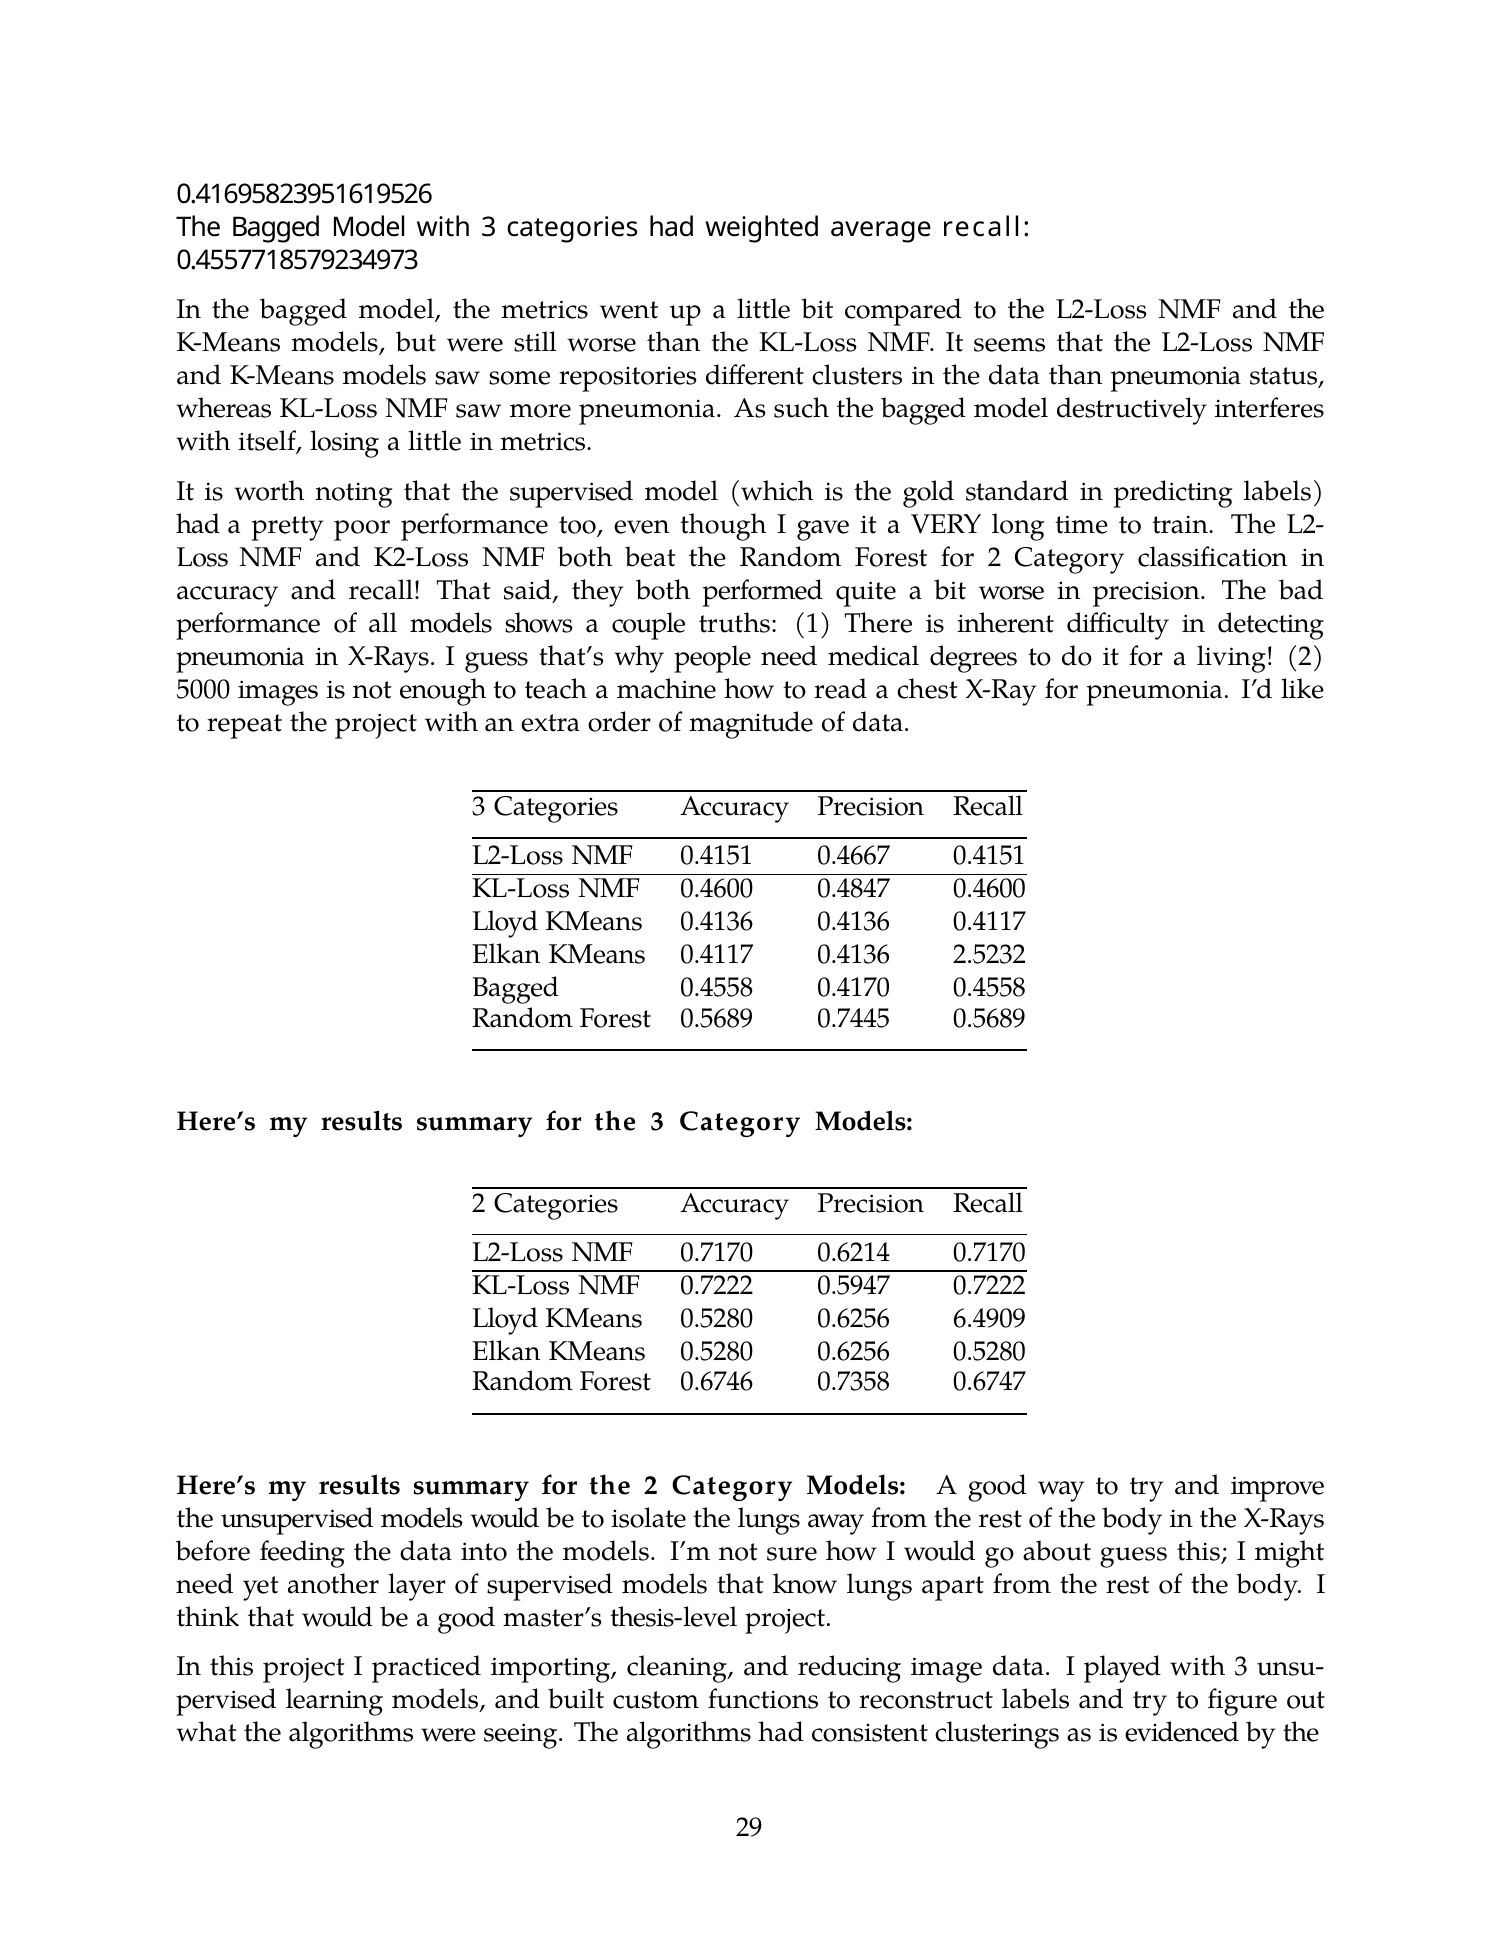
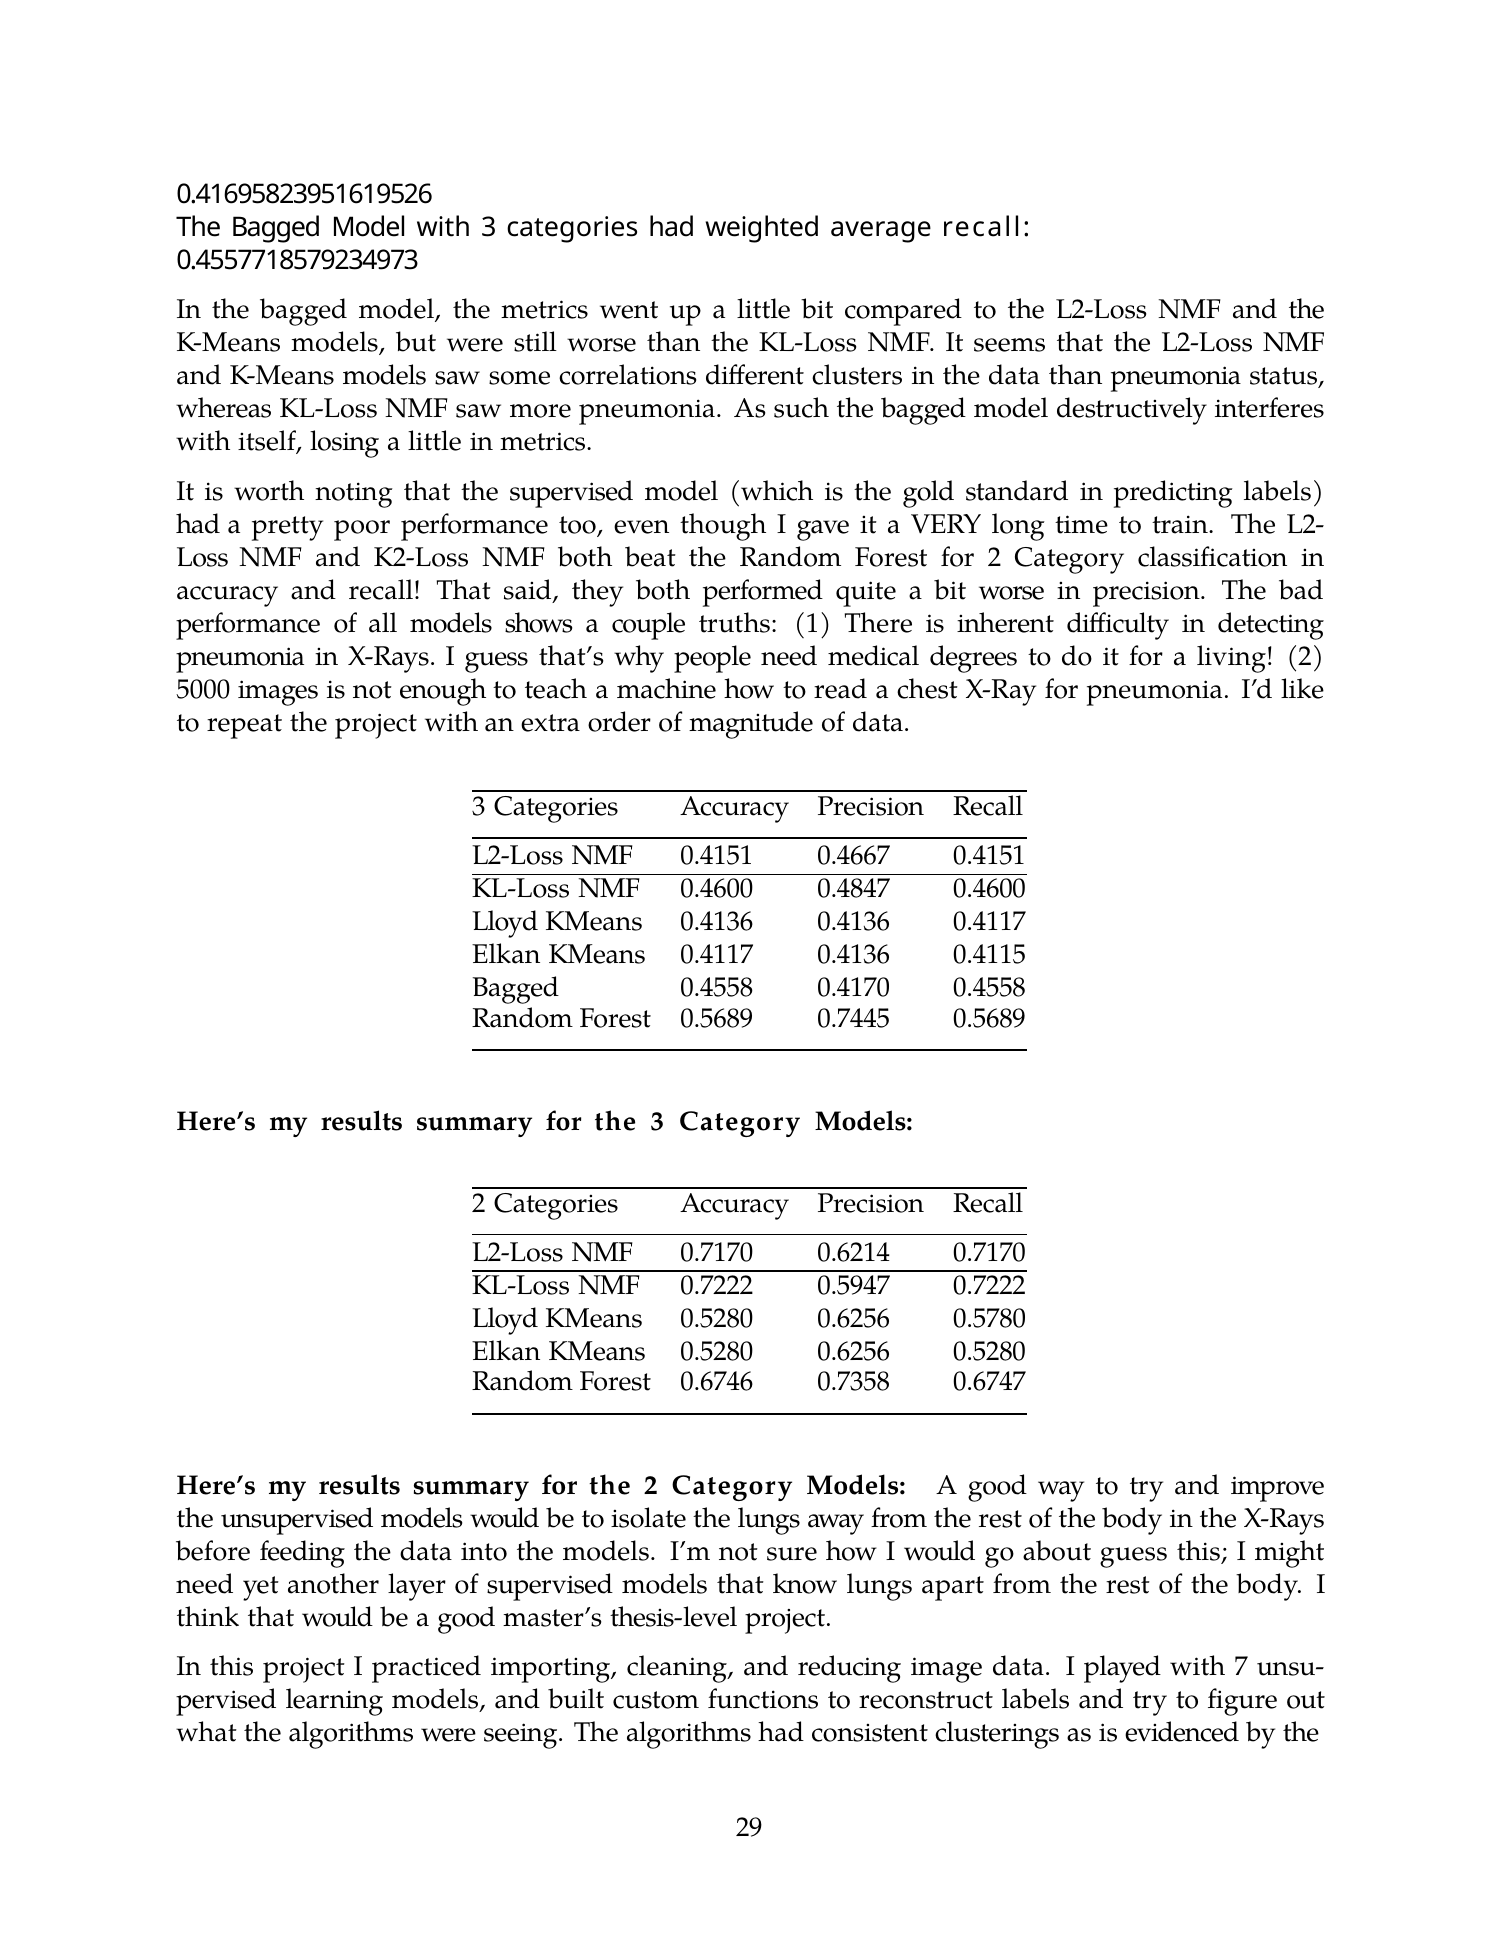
repositories: repositories -> correlations (628, 376)
2.5232: 2.5232 -> 0.4115 (990, 955)
6.4909: 6.4909 -> 0.5780 (990, 1318)
played with 3: 3 -> 7 (1241, 1667)
